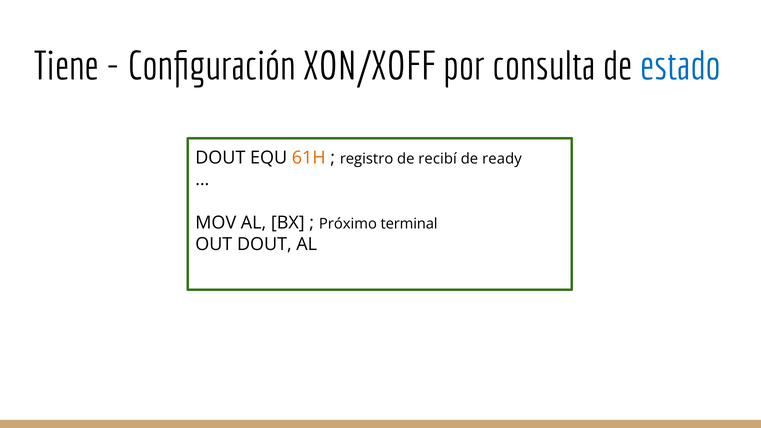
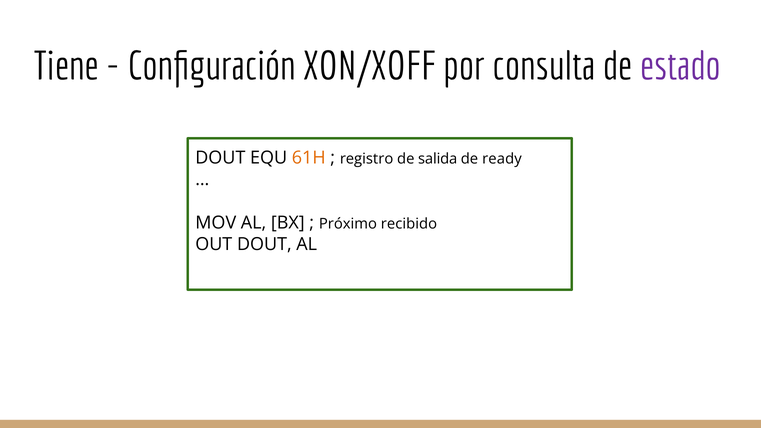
estado colour: blue -> purple (681, 67)
recibí: recibí -> salida (438, 159)
terminal: terminal -> recibido (409, 224)
